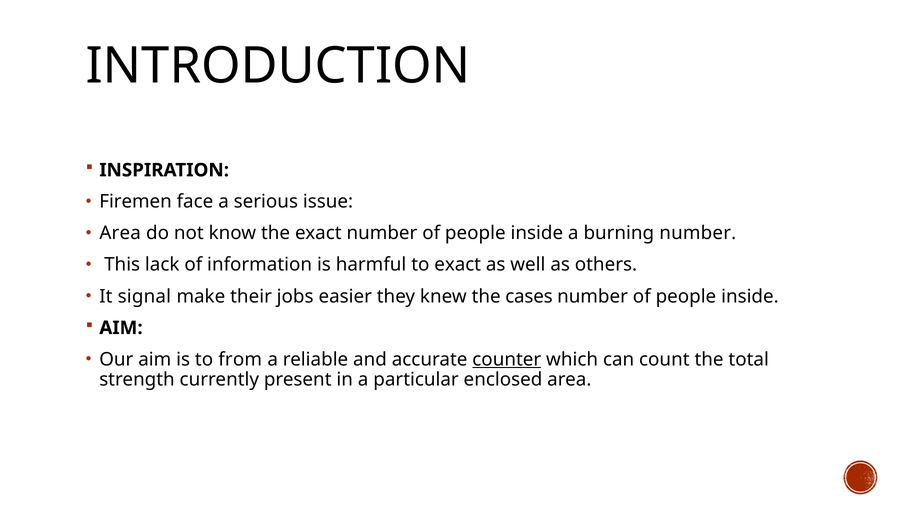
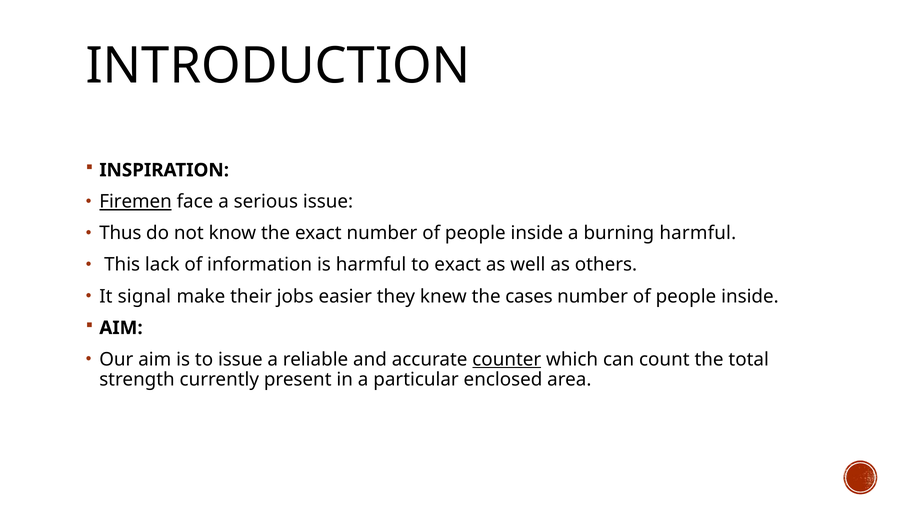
Firemen underline: none -> present (136, 202)
Area: Area -> Thus (120, 233)
burning number: number -> harmful (698, 233)
to from: from -> issue (240, 360)
